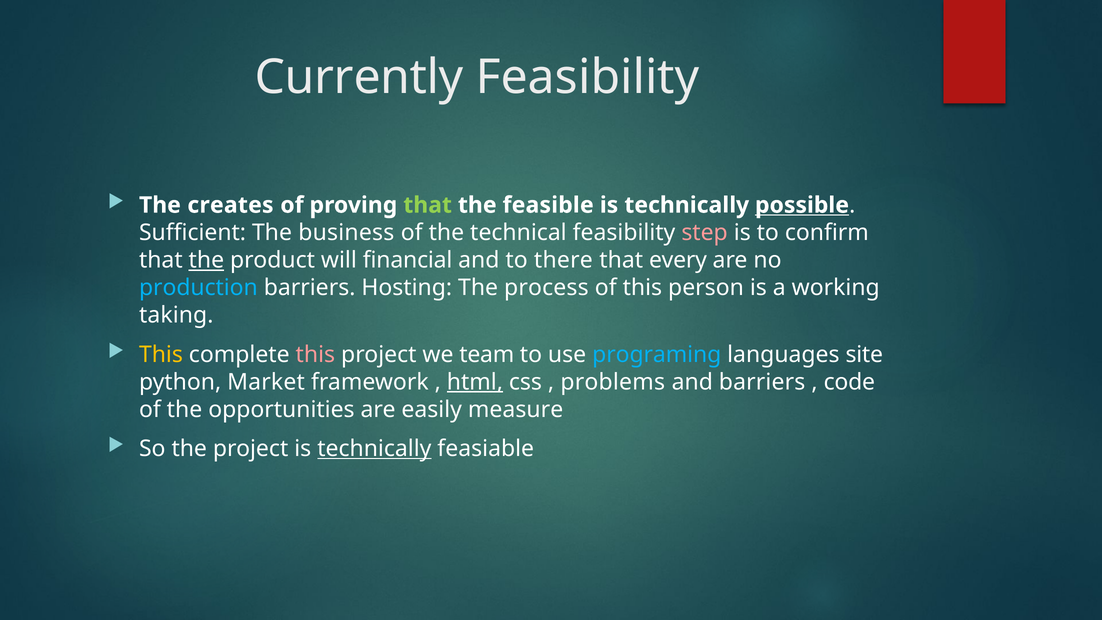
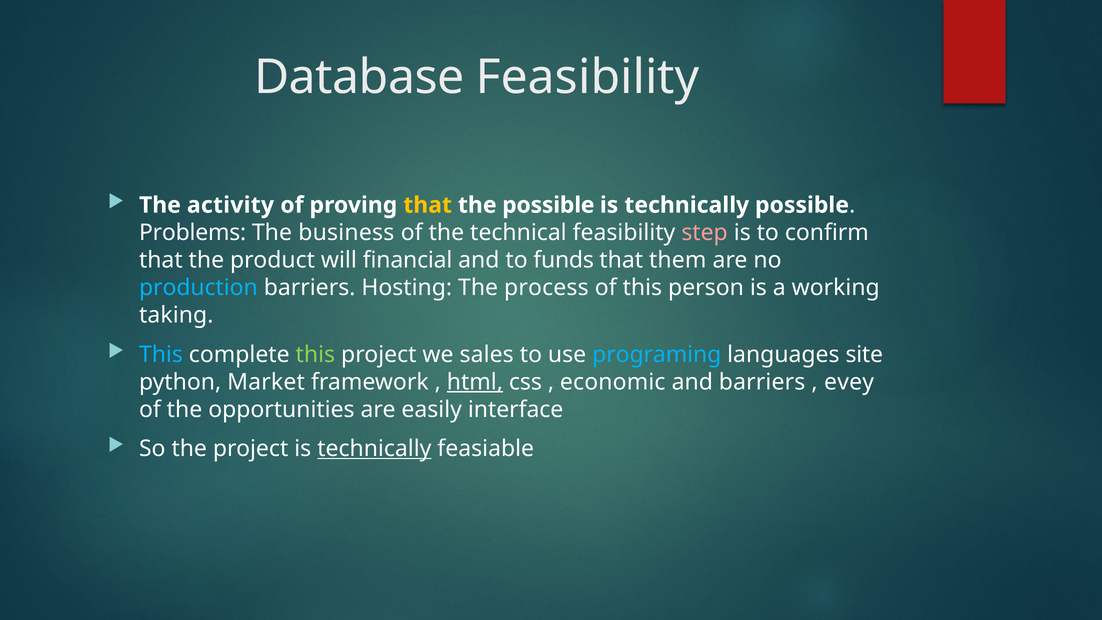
Currently: Currently -> Database (359, 77)
creates: creates -> activity (230, 205)
that colour: light green -> yellow (428, 205)
the feasible: feasible -> possible (548, 205)
possible underline: present -> none (802, 205)
Sufficient: Sufficient -> Problems (193, 233)
the underline: present -> none (206, 260)
there: there -> funds (564, 260)
every: every -> them (678, 260)
This colour: yellow -> light blue (161, 354)
this colour: pink -> light green (315, 354)
team: team -> sales (487, 354)
problems: problems -> economic (613, 382)
code: code -> evey (849, 382)
measure: measure -> interface (516, 410)
